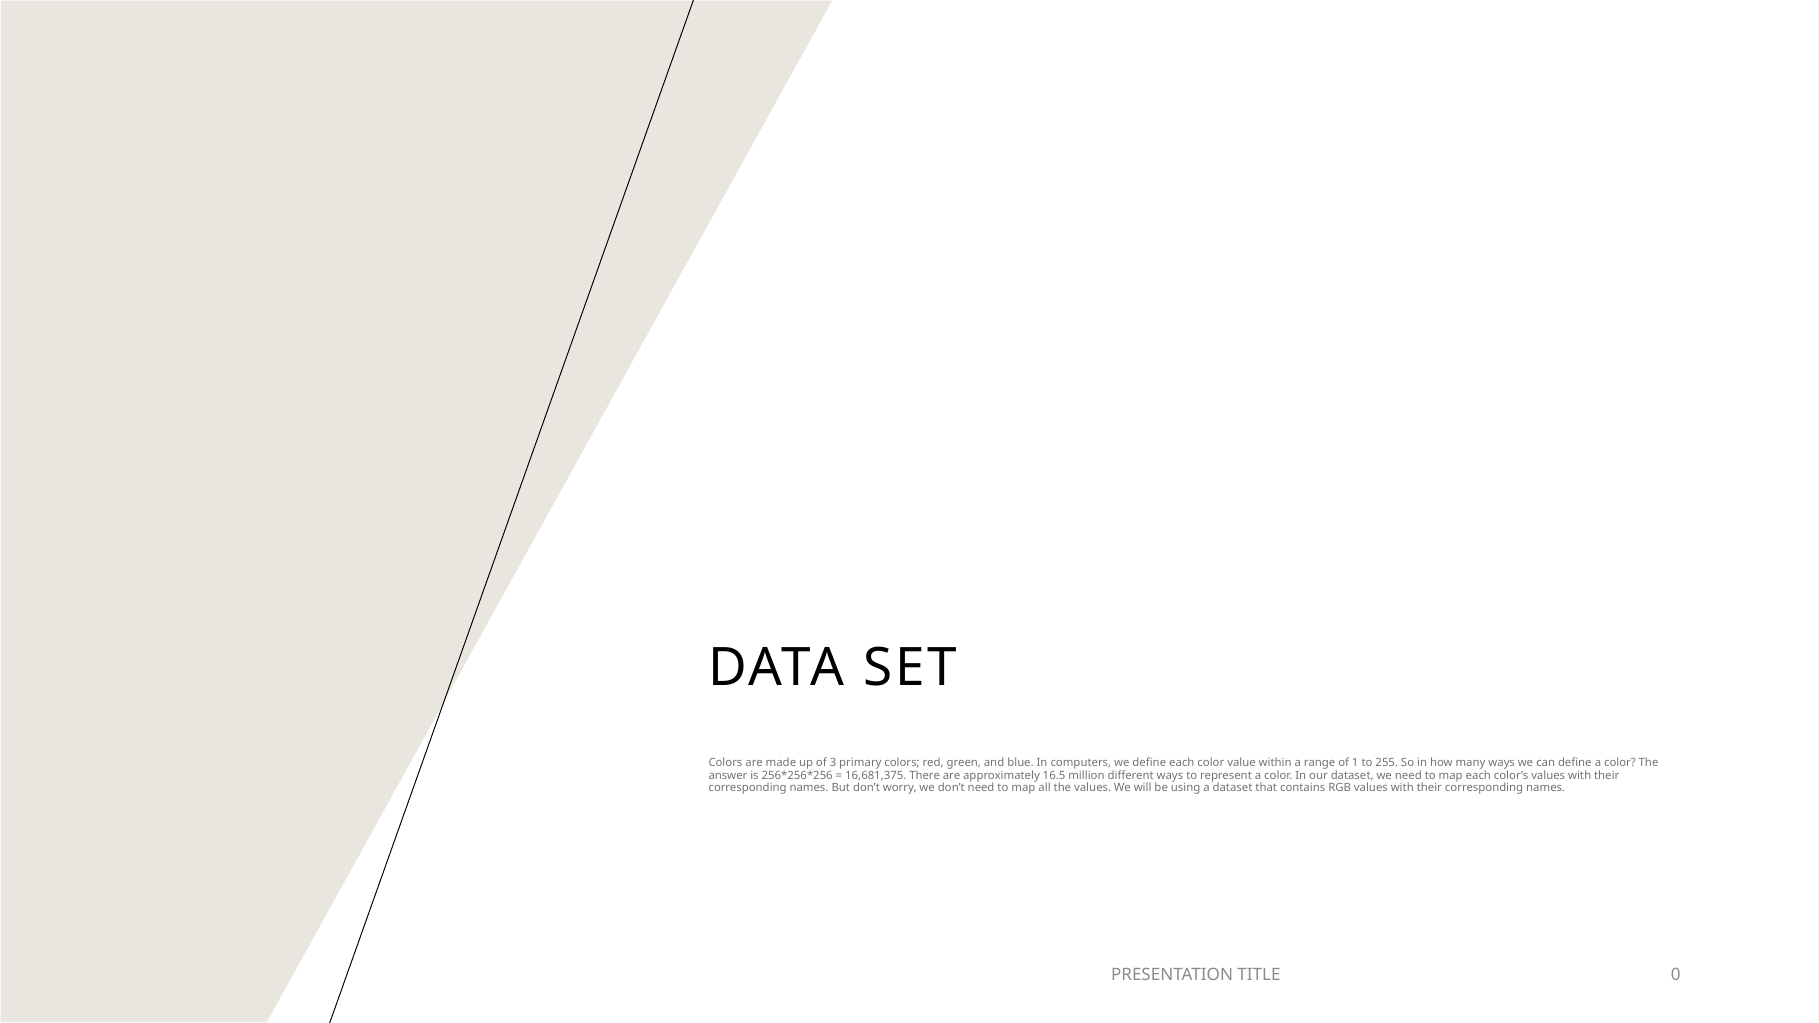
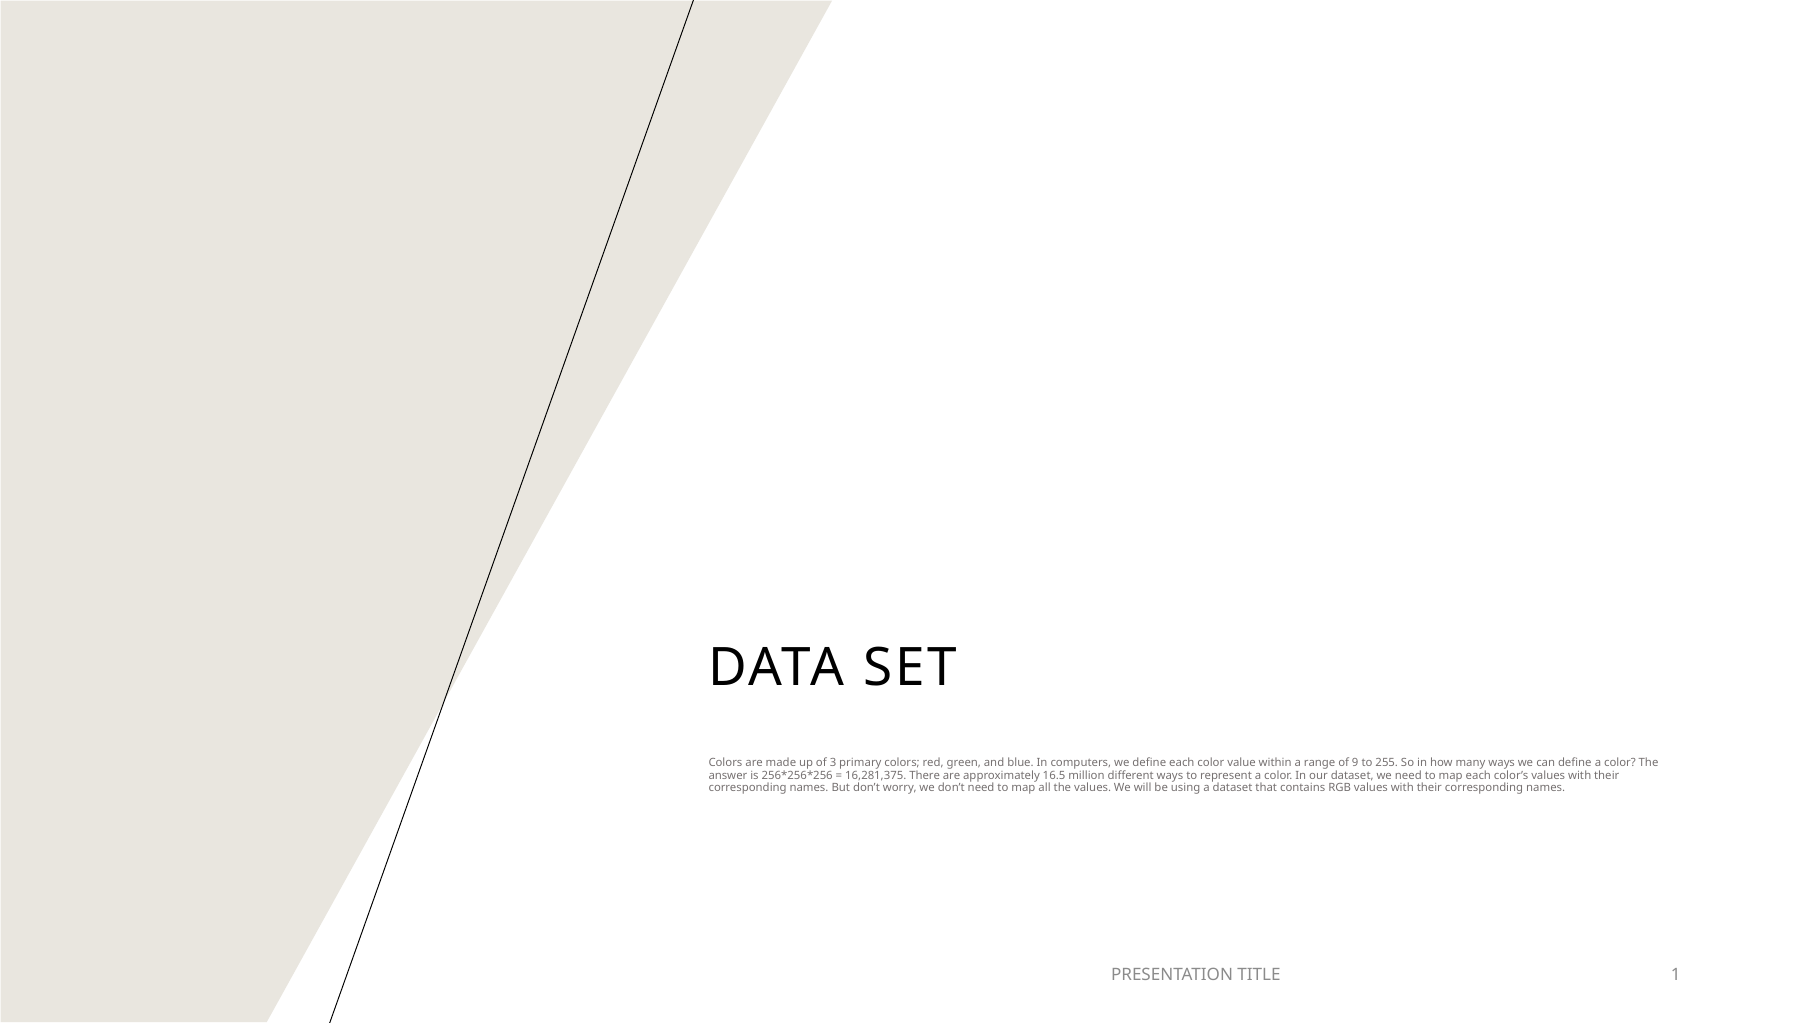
1: 1 -> 9 (1355, 763)
16,681,375: 16,681,375 -> 16,281,375 (876, 775)
0: 0 -> 1 (1676, 975)
